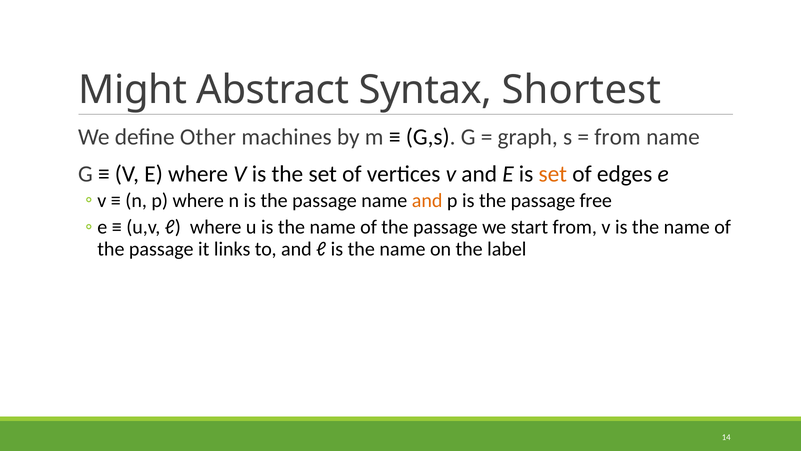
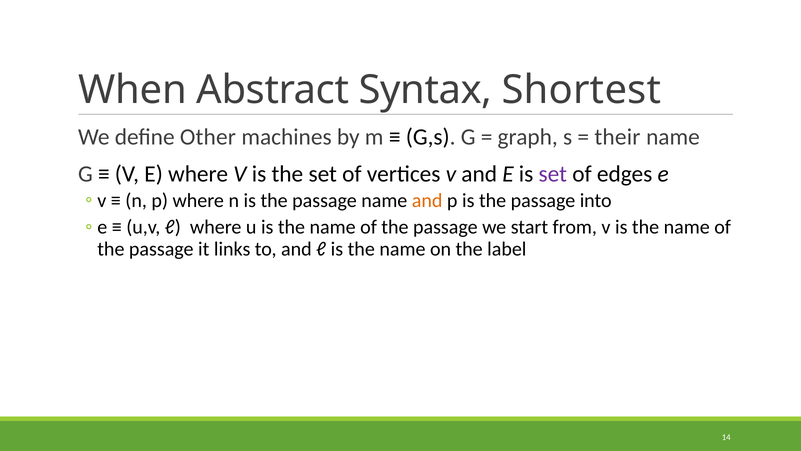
Might: Might -> When (133, 90)
from: from -> their (617, 137)
set colour: orange -> purple (553, 174)
free: free -> into (596, 200)
